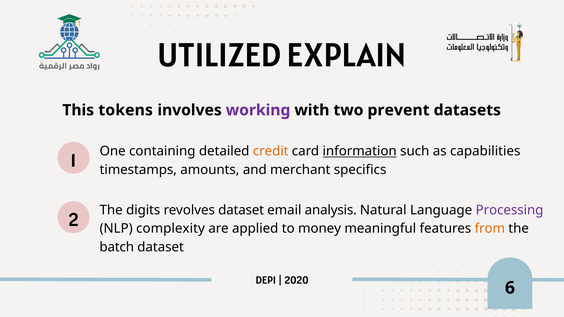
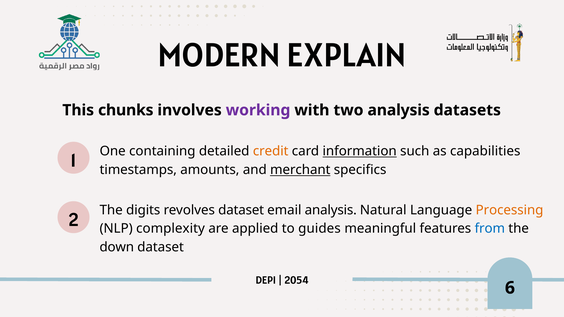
UTILIZED: UTILIZED -> MODERN (219, 56)
tokens: tokens -> chunks (126, 110)
two prevent: prevent -> analysis (399, 110)
merchant underline: none -> present (300, 170)
Processing colour: purple -> orange (510, 210)
money: money -> guides (319, 229)
from colour: orange -> blue (490, 229)
batch: batch -> down (117, 247)
2020: 2020 -> 2054 (296, 281)
